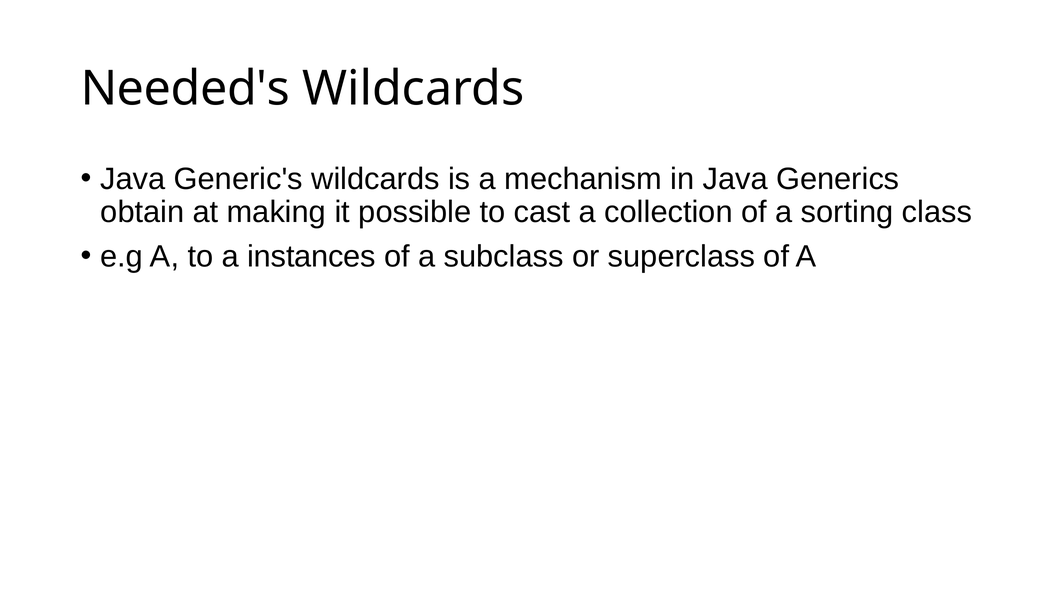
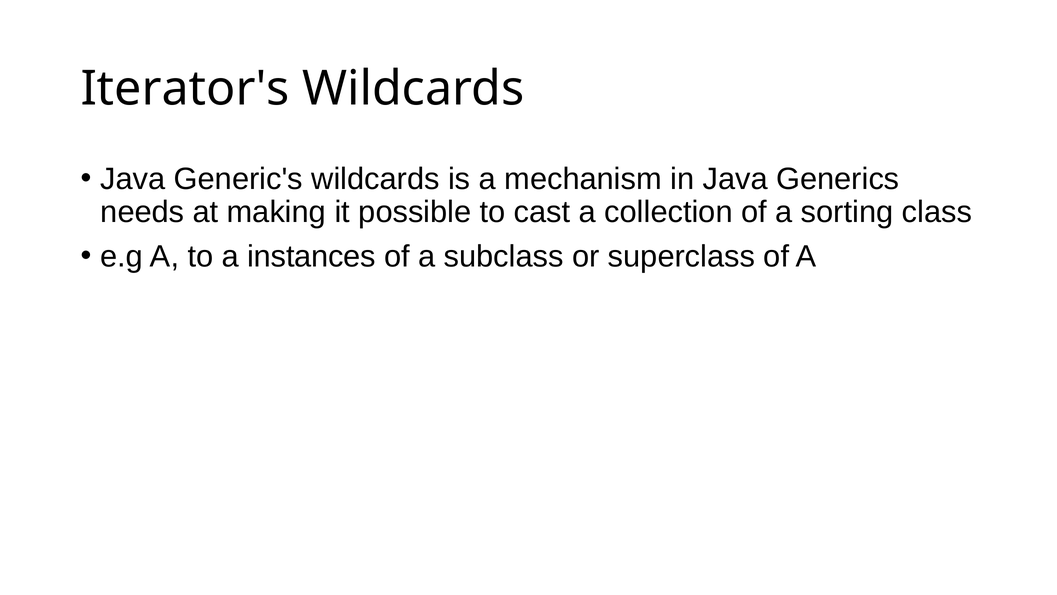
Needed's: Needed's -> Iterator's (185, 89)
obtain: obtain -> needs (142, 212)
